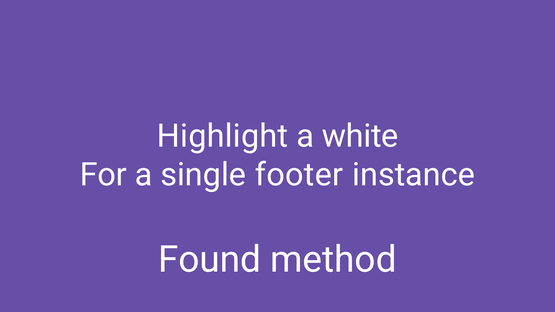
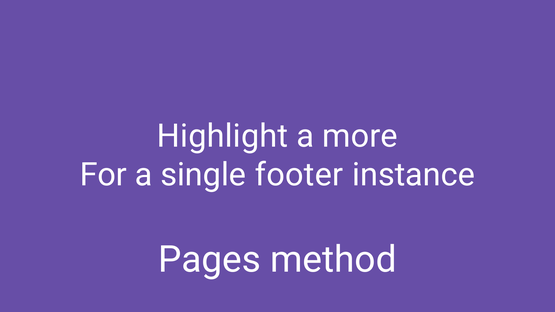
white: white -> more (360, 136)
Found: Found -> Pages (210, 260)
